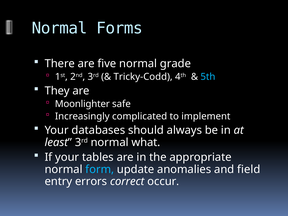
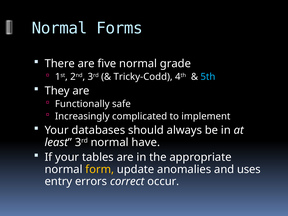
Moonlighter: Moonlighter -> Functionally (82, 104)
what: what -> have (146, 142)
form colour: light blue -> yellow (100, 169)
field: field -> uses (249, 169)
